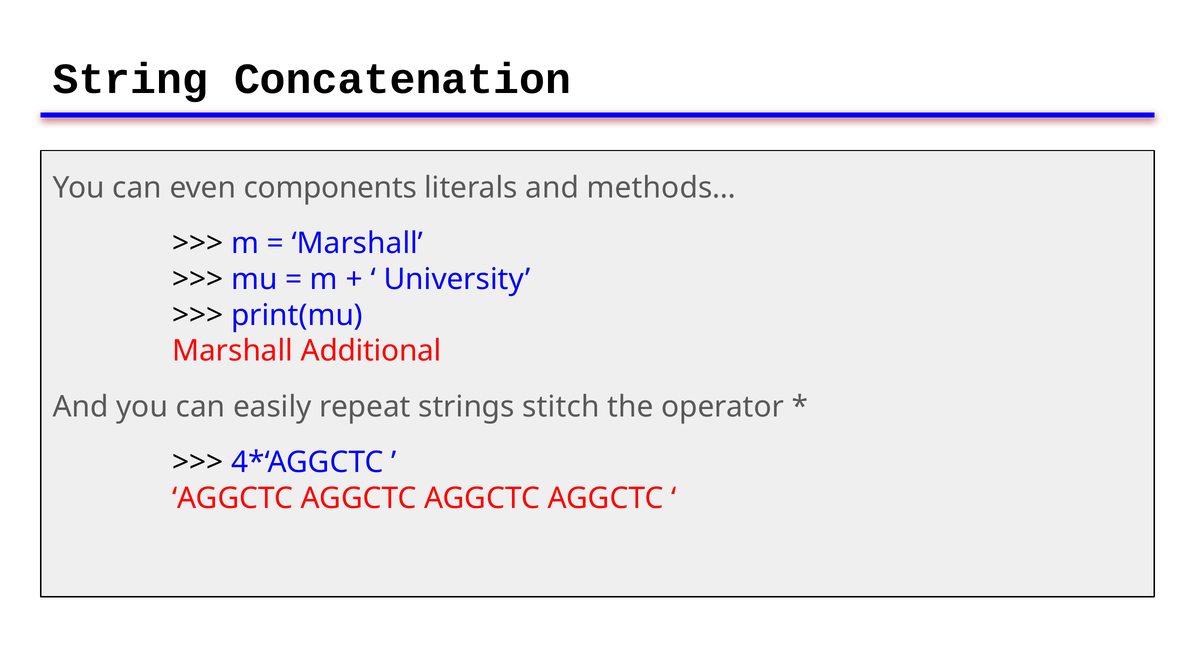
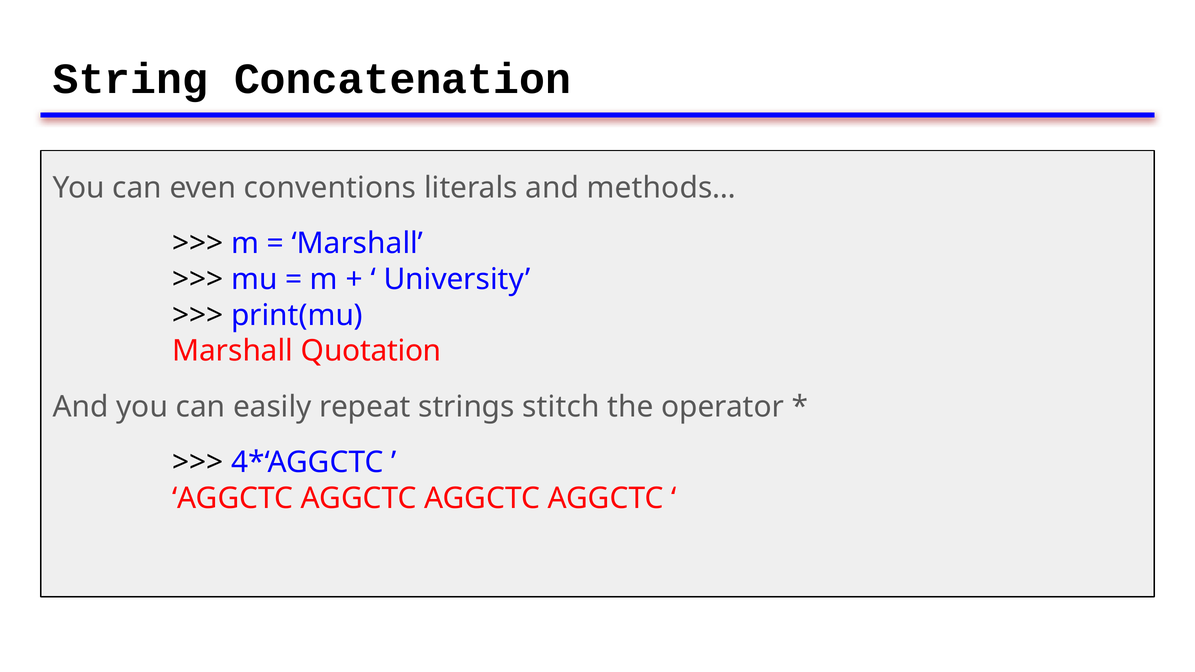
components: components -> conventions (330, 188)
Additional: Additional -> Quotation (371, 351)
